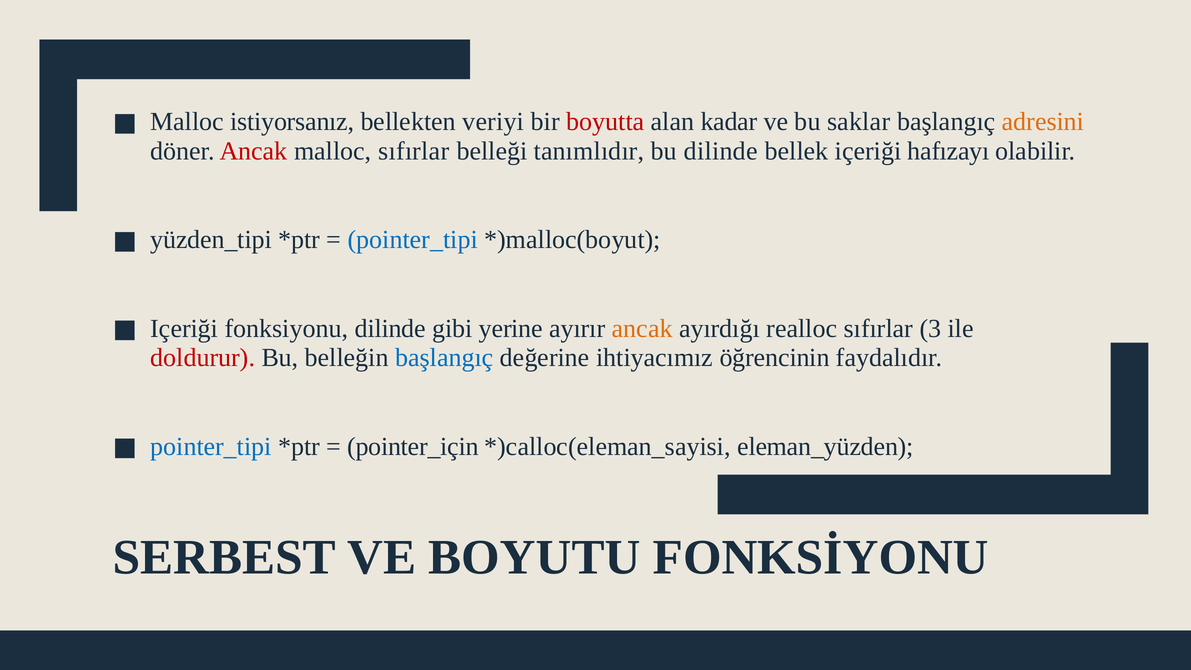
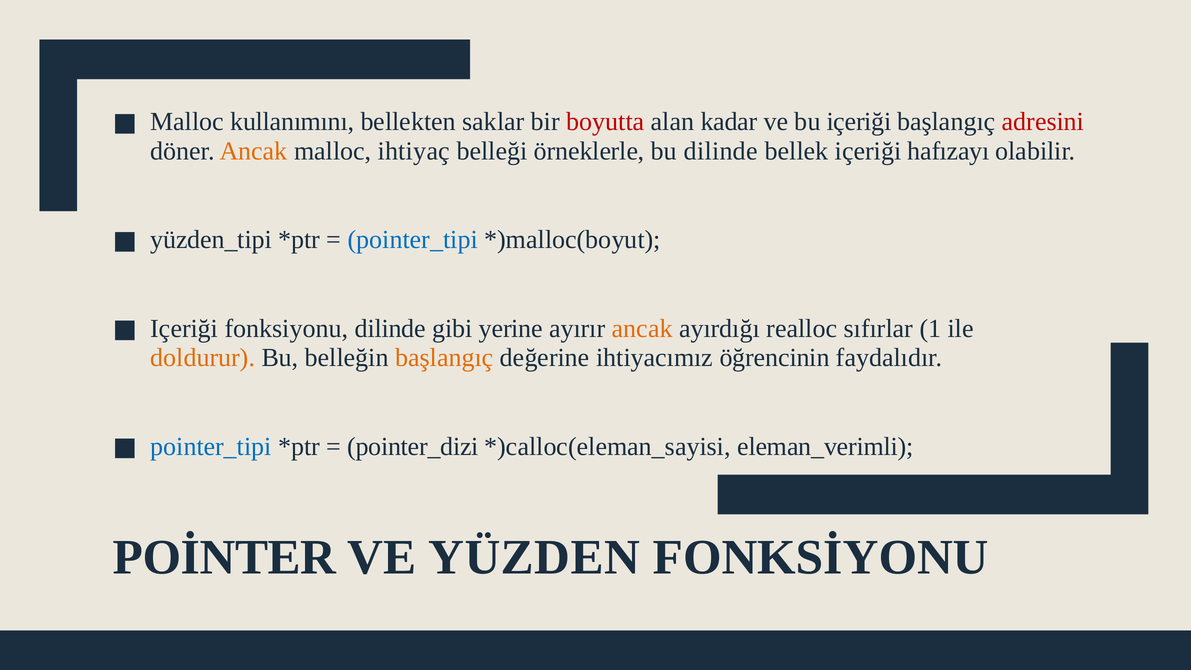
istiyorsanız: istiyorsanız -> kullanımını (292, 122)
veriyi: veriyi -> saklar (493, 122)
bu saklar: saklar -> içeriği (859, 122)
adresini colour: orange -> red (1043, 122)
Ancak colour: red -> orange (254, 151)
malloc sıfırlar: sıfırlar -> ihtiyaç (414, 151)
tanımlıdır: tanımlıdır -> örneklerle (589, 151)
3: 3 -> 1 (930, 328)
doldurur colour: red -> orange (203, 358)
başlangıç colour: blue -> orange (444, 358)
pointer_için: pointer_için -> pointer_dizi (413, 446)
eleman_yüzden: eleman_yüzden -> eleman_verimli (825, 446)
SERBEST: SERBEST -> POİNTER (225, 558)
BOYUTU: BOYUTU -> YÜZDEN (534, 558)
